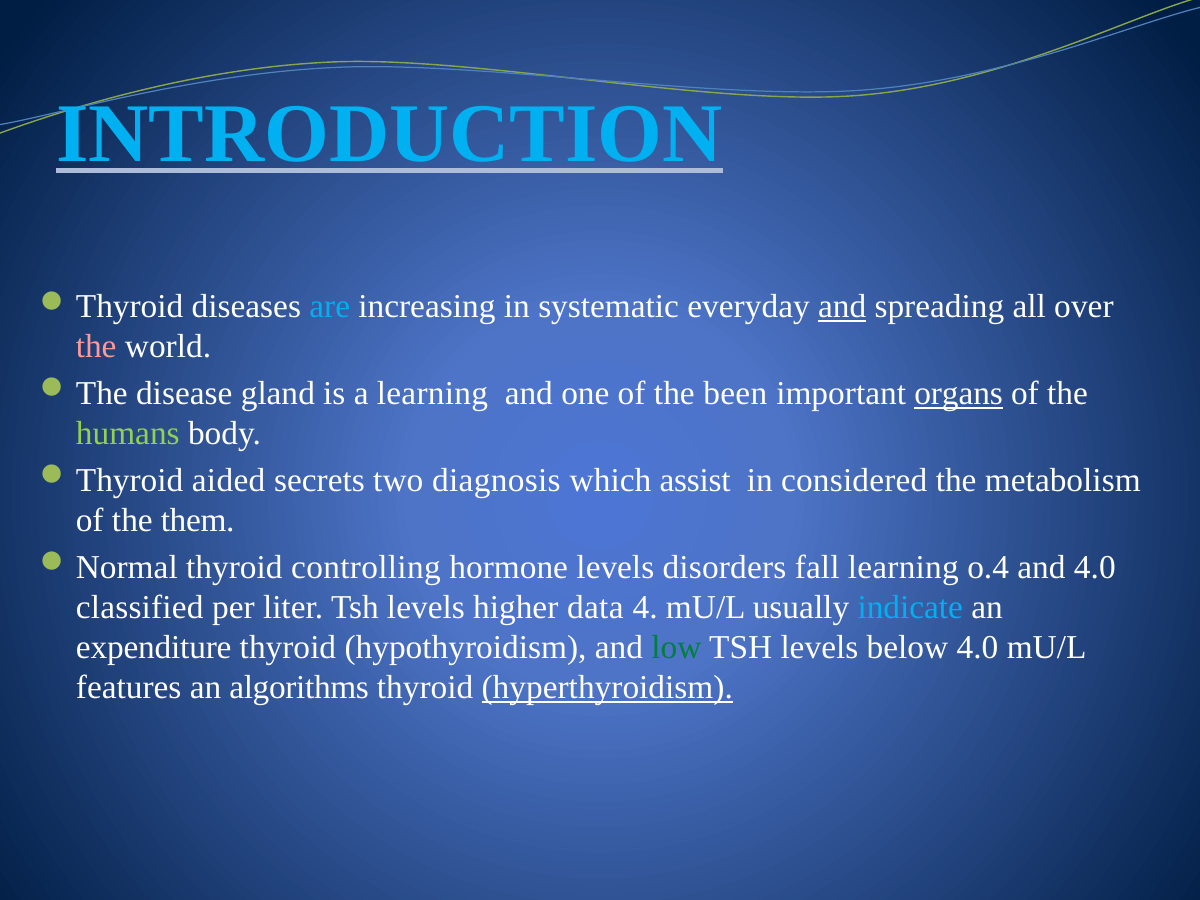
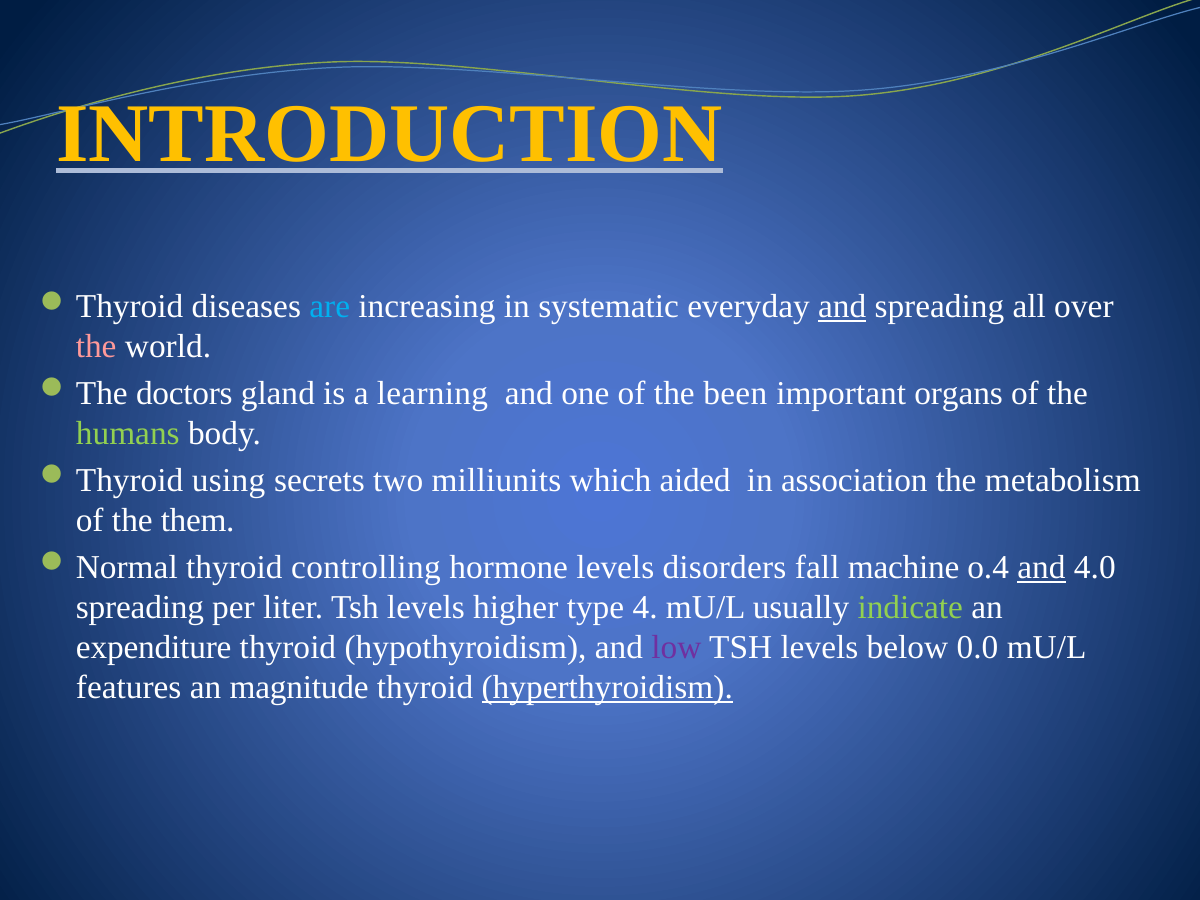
INTRODUCTION colour: light blue -> yellow (390, 134)
disease: disease -> doctors (184, 394)
organs underline: present -> none (959, 394)
aided: aided -> using (229, 480)
diagnosis: diagnosis -> milliunits (496, 480)
assist: assist -> aided (695, 480)
considered: considered -> association (854, 480)
fall learning: learning -> machine (904, 567)
and underline: none -> present (1041, 567)
classified: classified -> spreading (140, 607)
data: data -> type (595, 607)
indicate colour: light blue -> light green (910, 607)
low colour: green -> purple (676, 647)
below 4.0: 4.0 -> 0.0 (977, 647)
algorithms: algorithms -> magnitude (299, 687)
